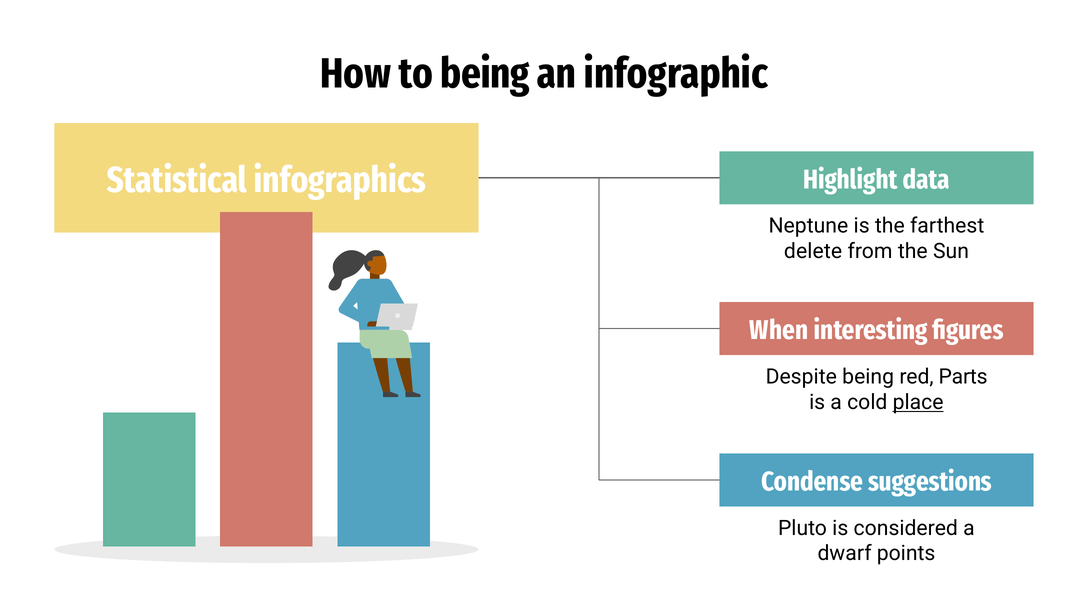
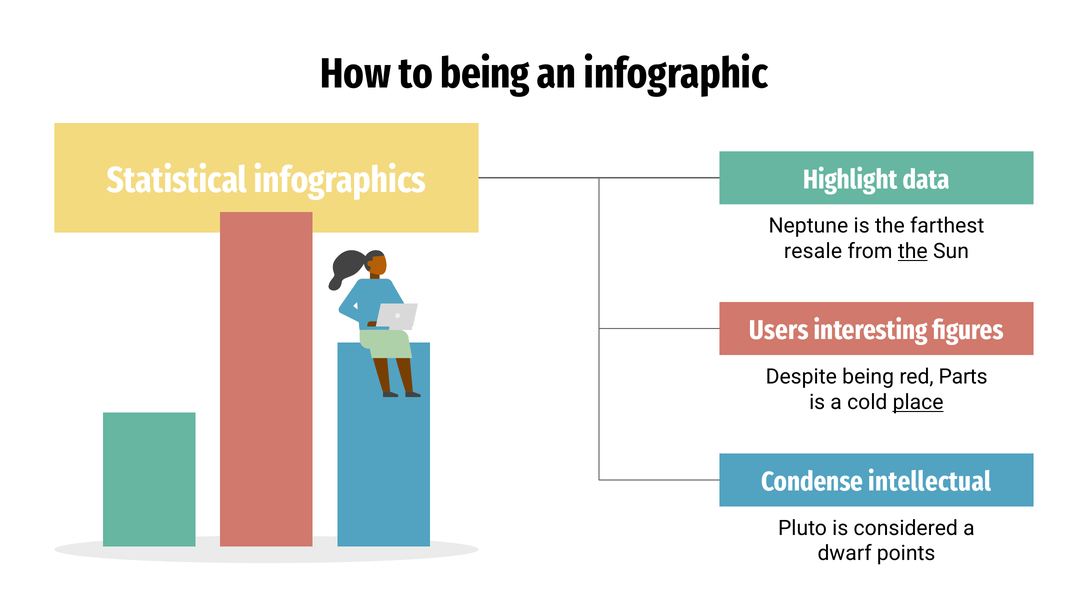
delete: delete -> resale (813, 251)
the underline: none -> present (913, 251)
When: When -> Users (779, 330)
suggestions: suggestions -> intellectual (930, 482)
